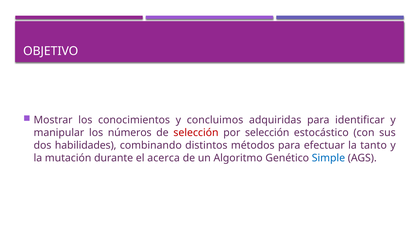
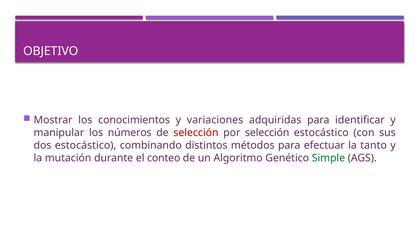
concluimos: concluimos -> variaciones (215, 120)
dos habilidades: habilidades -> estocástico (86, 145)
acerca: acerca -> conteo (164, 158)
Simple colour: blue -> green (328, 158)
